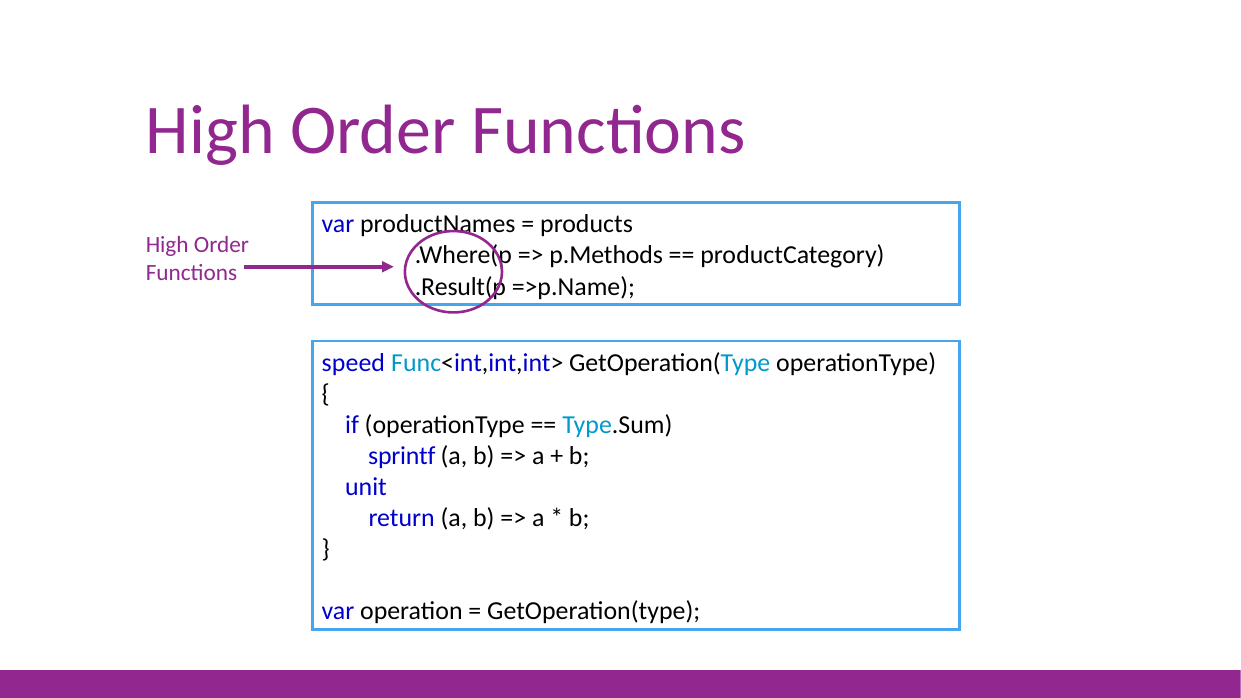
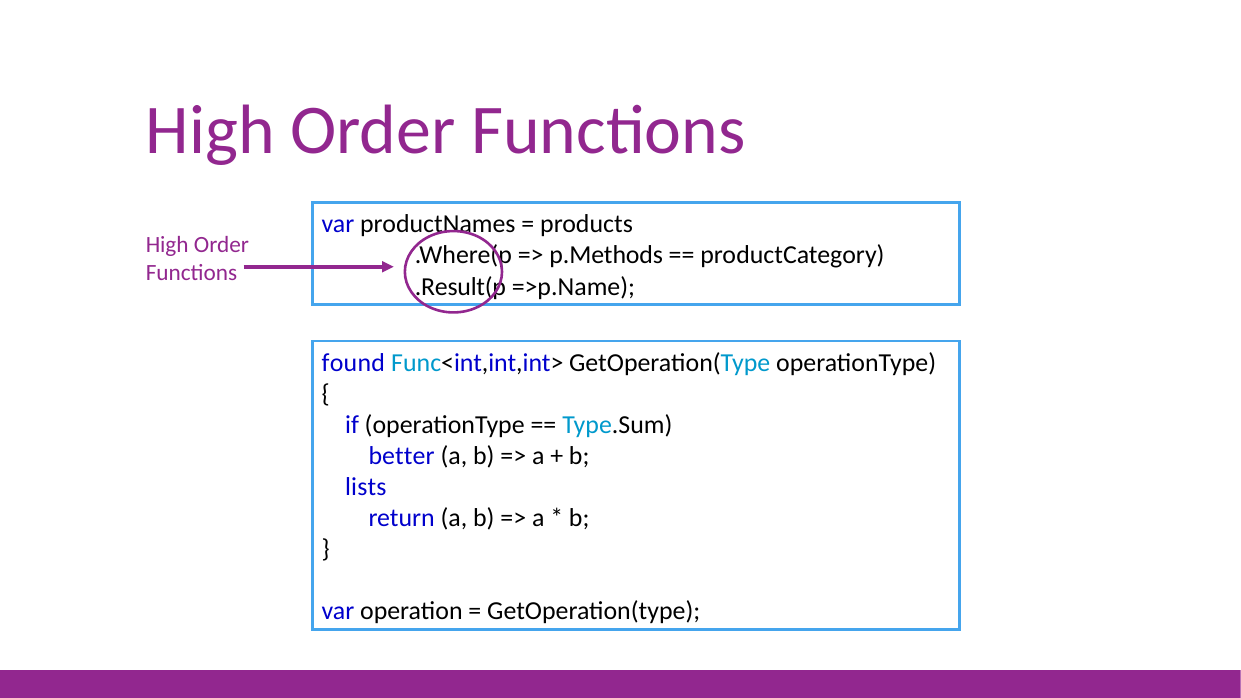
speed: speed -> found (353, 363)
sprintf: sprintf -> better (402, 456)
unit: unit -> lists (366, 487)
